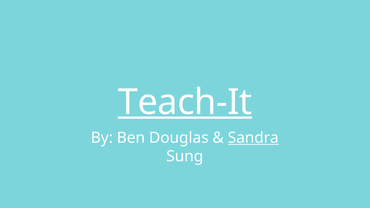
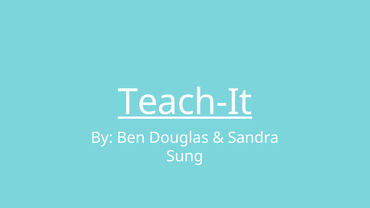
Sandra underline: present -> none (253, 138)
